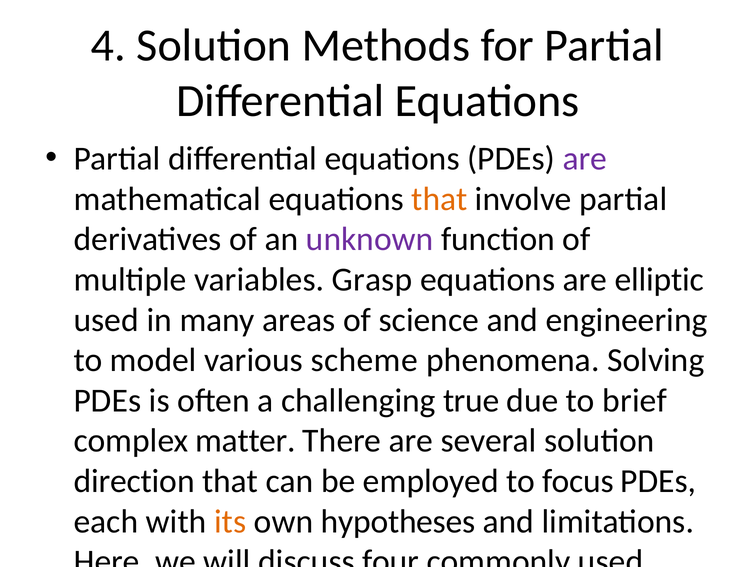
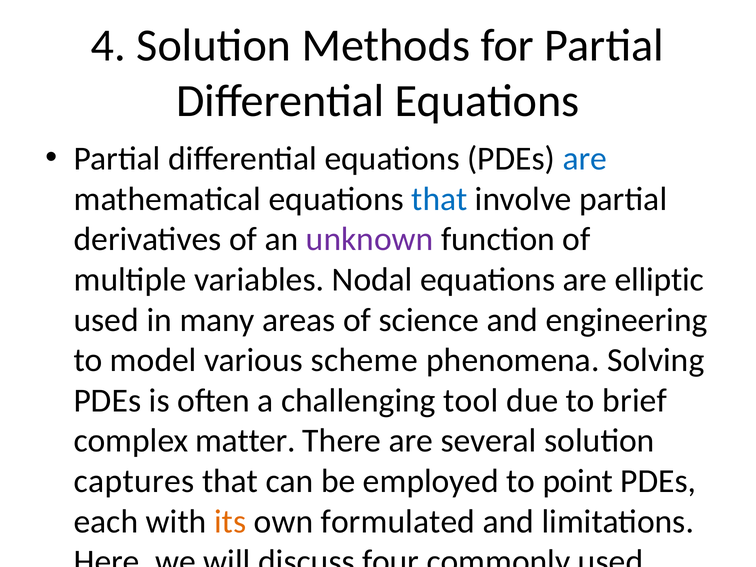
are colour: purple -> blue (585, 159)
that colour: orange -> blue (439, 199)
variables Grasp: Grasp -> Nodal (372, 280)
true: true -> tool (471, 401)
direction: direction -> captures (134, 481)
focus: focus -> point (578, 481)
own hypotheses: hypotheses -> formulated (398, 522)
